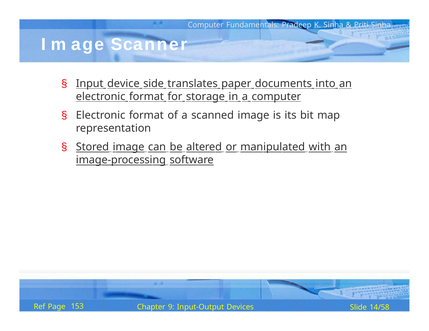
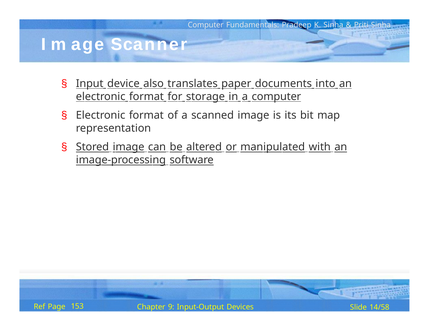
side: side -> also (154, 84)
